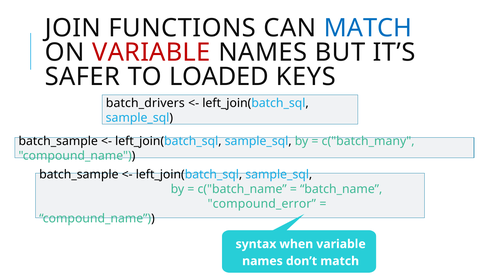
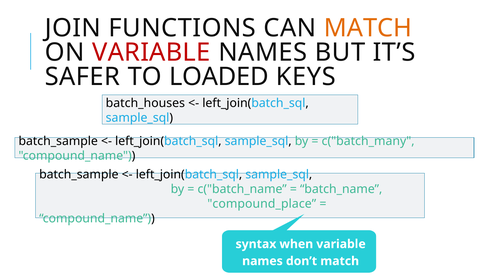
MATCH colour: blue -> orange (368, 28)
batch_drivers: batch_drivers -> batch_houses (145, 103)
compound_error: compound_error -> compound_place (262, 204)
